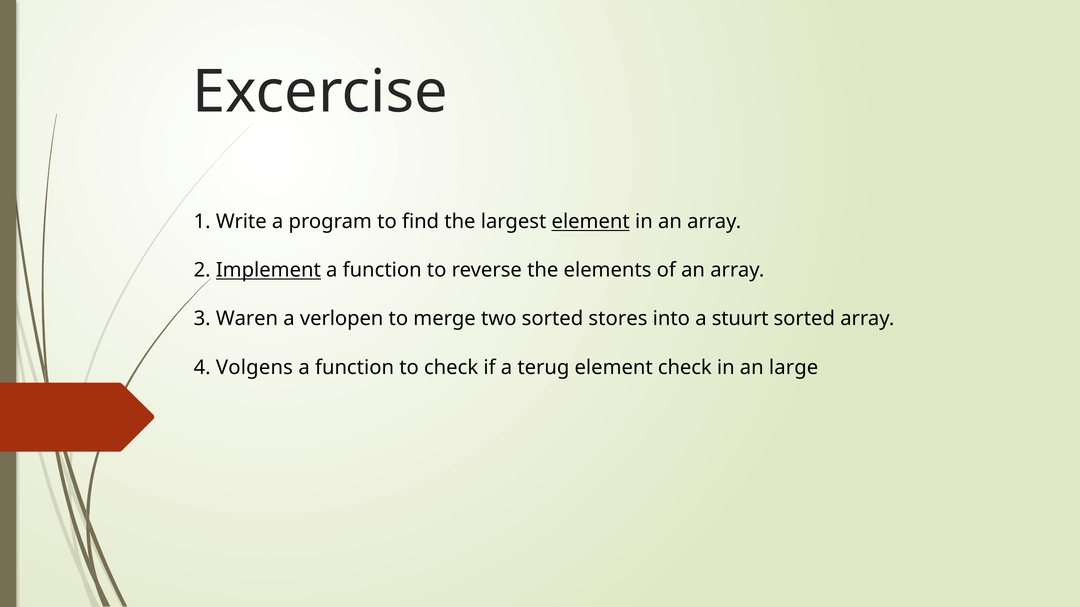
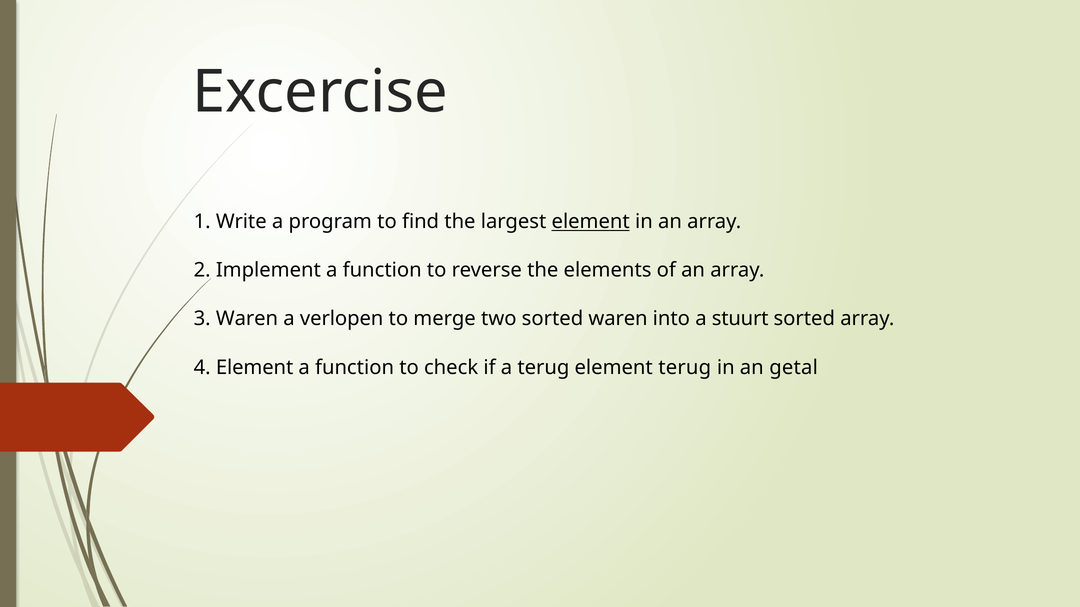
Implement underline: present -> none (268, 270)
sorted stores: stores -> waren (618, 319)
4 Volgens: Volgens -> Element (255, 368)
element check: check -> terug (685, 368)
large: large -> getal (794, 368)
